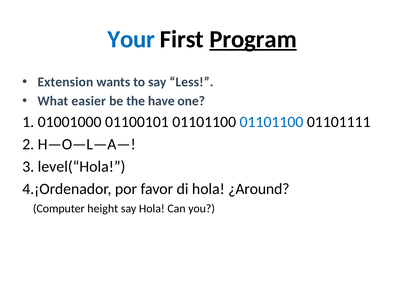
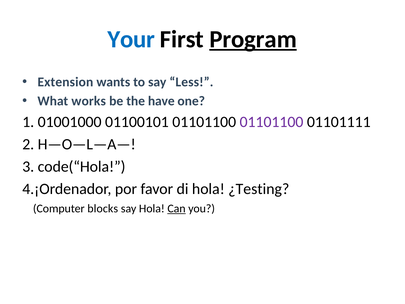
easier: easier -> works (89, 101)
01101100 colour: blue -> purple (271, 122)
level(“Hola: level(“Hola -> code(“Hola (82, 167)
¿Around: ¿Around -> ¿Testing (259, 189)
height: height -> blocks (103, 209)
Can underline: none -> present (177, 209)
